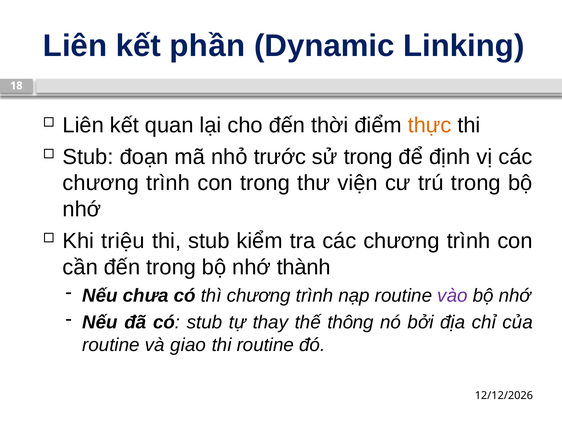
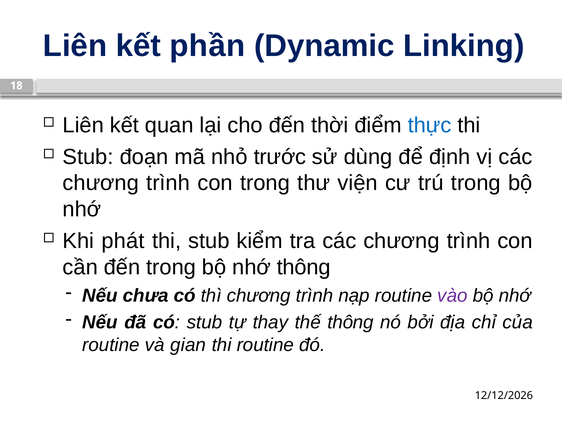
thực colour: orange -> blue (430, 125)
sử trong: trong -> dùng (368, 157)
triệu: triệu -> phát (123, 241)
nhớ thành: thành -> thông (304, 267)
giao: giao -> gian (188, 345)
